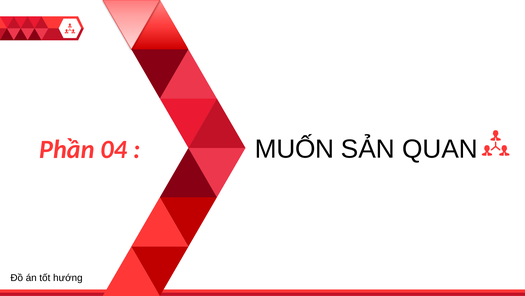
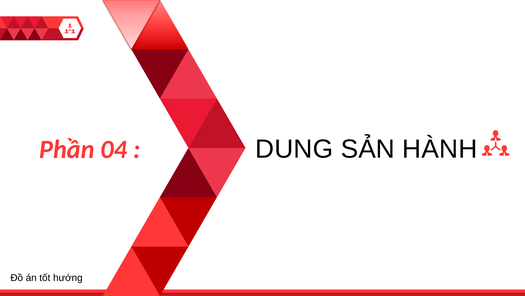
MUỐN: MUỐN -> DUNG (294, 149)
QUAN: QUAN -> HÀNH (440, 149)
